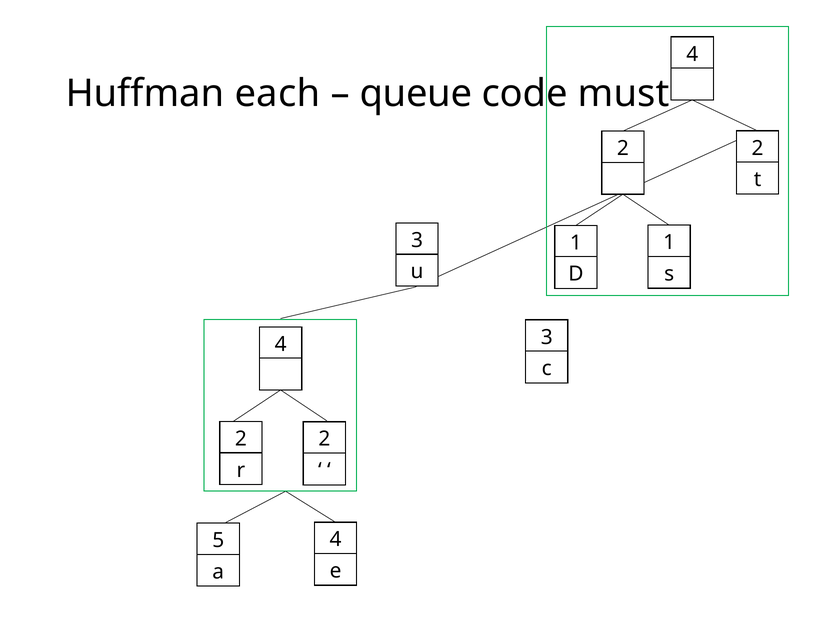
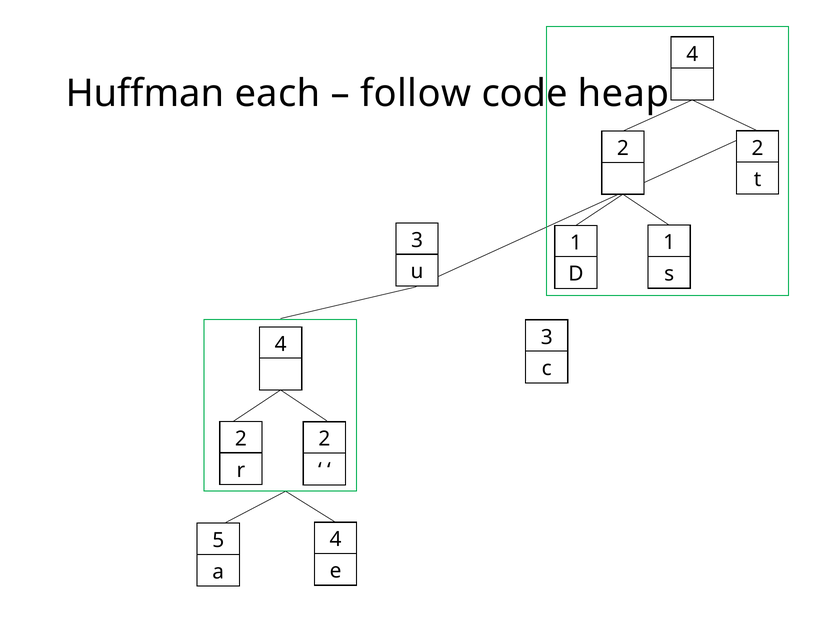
queue: queue -> follow (416, 94)
must: must -> heap (624, 94)
